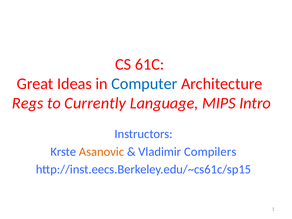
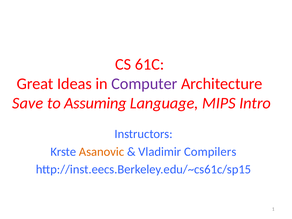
Computer colour: blue -> purple (144, 84)
Regs: Regs -> Save (28, 103)
Currently: Currently -> Assuming (95, 103)
